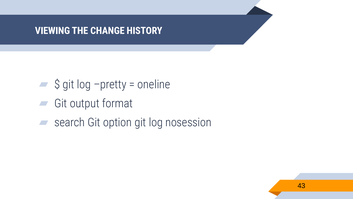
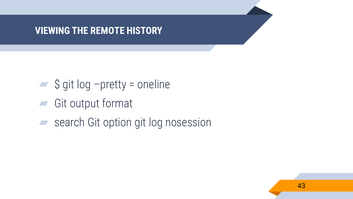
CHANGE: CHANGE -> REMOTE (107, 31)
